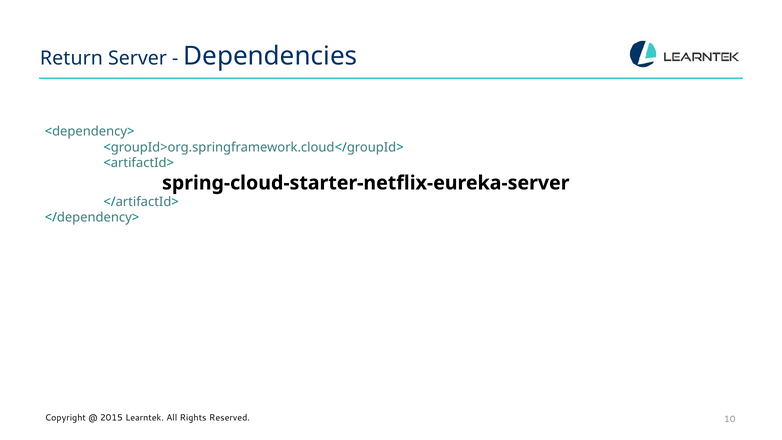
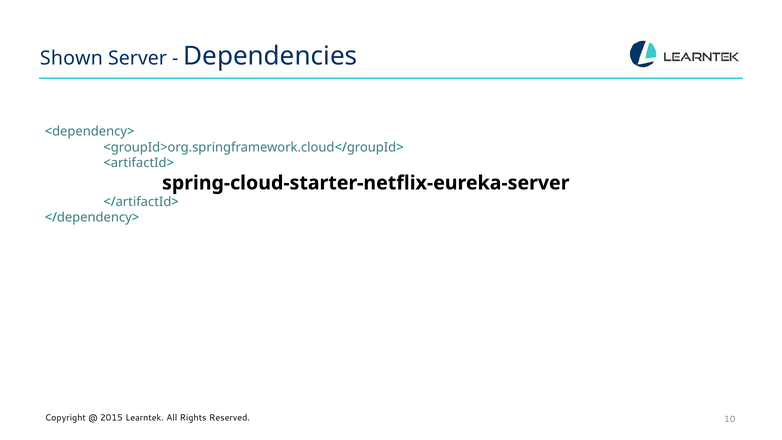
Return: Return -> Shown (71, 58)
